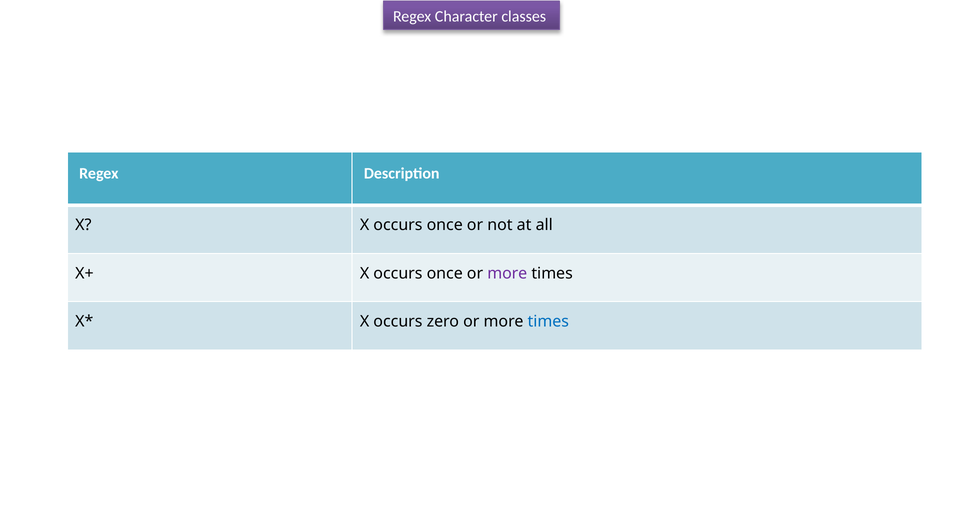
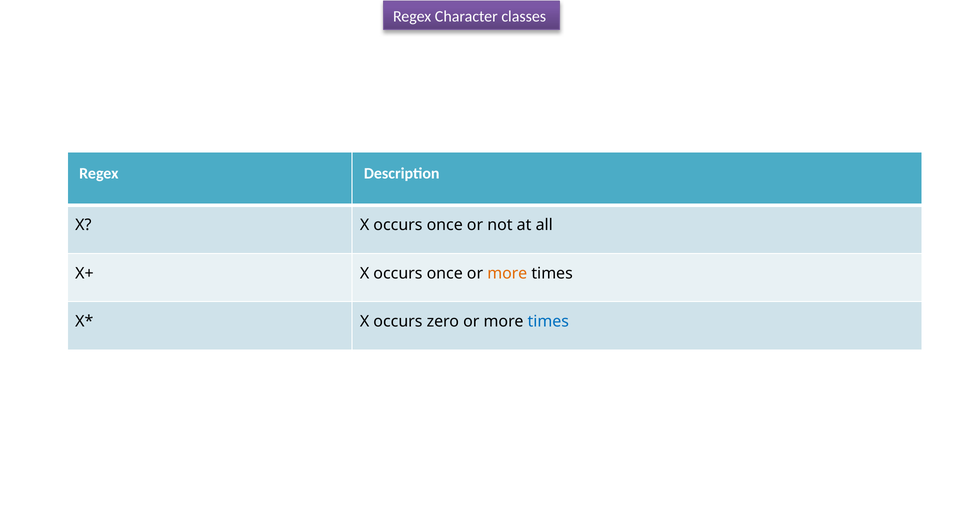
more colour: purple -> orange (507, 273)
